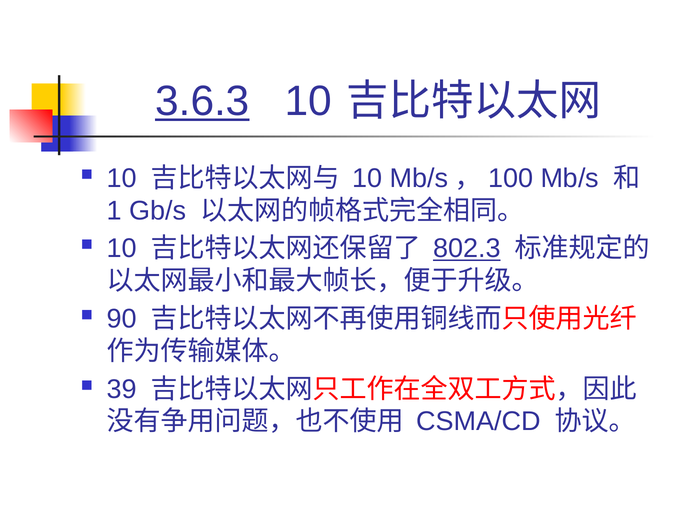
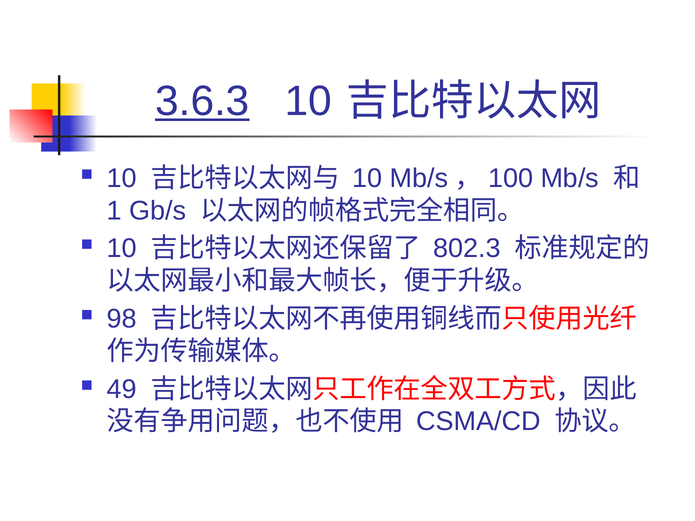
802.3 underline: present -> none (467, 249)
90: 90 -> 98 (122, 319)
39: 39 -> 49 (122, 389)
